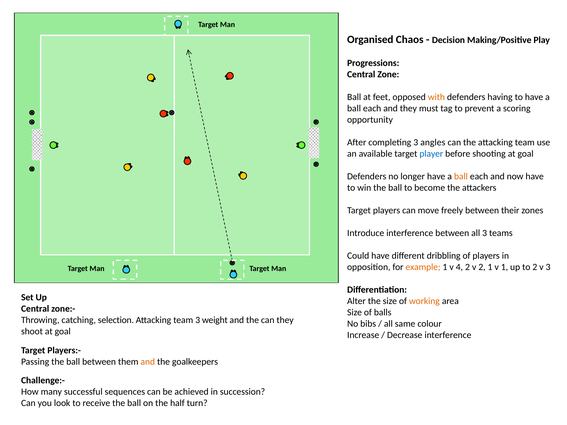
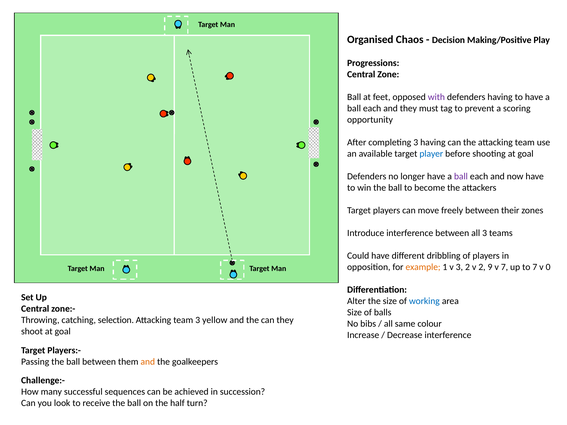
with colour: orange -> purple (436, 97)
3 angles: angles -> having (433, 142)
ball colour: orange -> purple (461, 176)
v 4: 4 -> 3 (459, 267)
2 1: 1 -> 9 (490, 267)
v 1: 1 -> 7 (505, 267)
to 2: 2 -> 7 (535, 267)
v 3: 3 -> 0 (548, 267)
working colour: orange -> blue (424, 301)
weight: weight -> yellow (215, 320)
